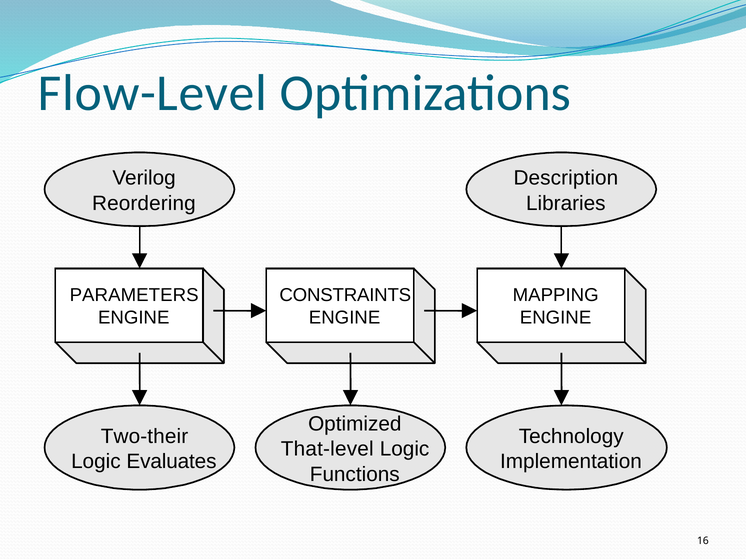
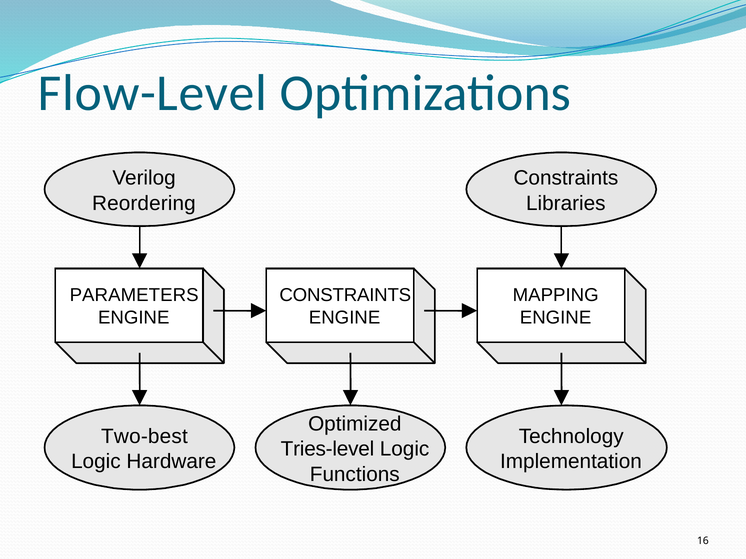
Description: Description -> Constraints (566, 178)
Two-their: Two-their -> Two-best (144, 437)
That-level: That-level -> Tries-level (327, 449)
Evaluates: Evaluates -> Hardware (171, 462)
